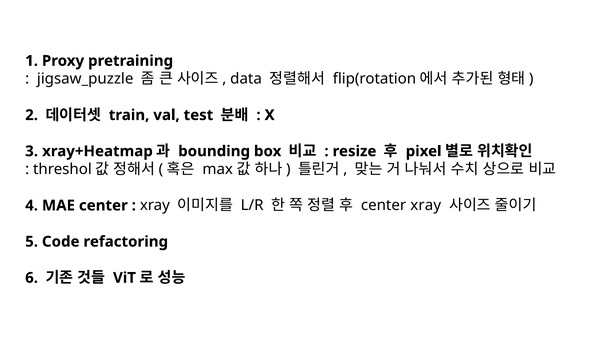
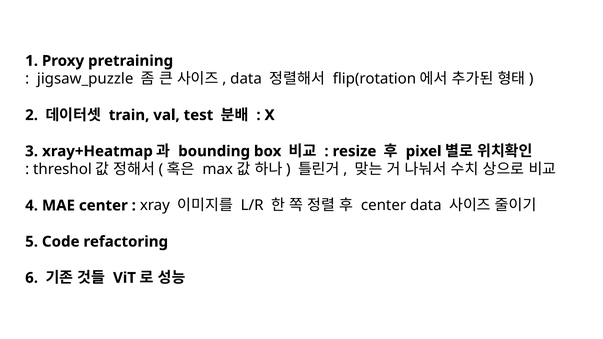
center xray: xray -> data (426, 206)
